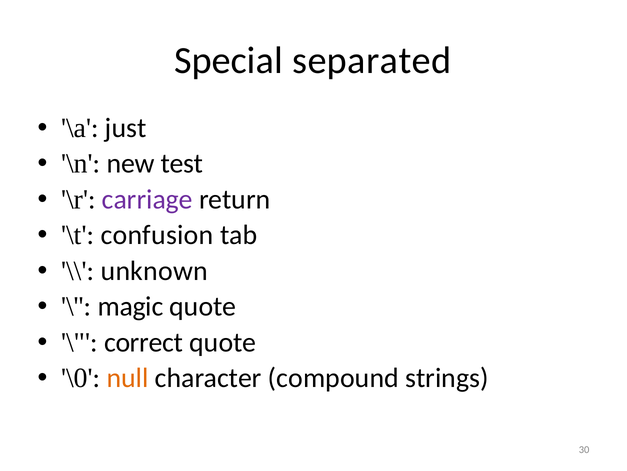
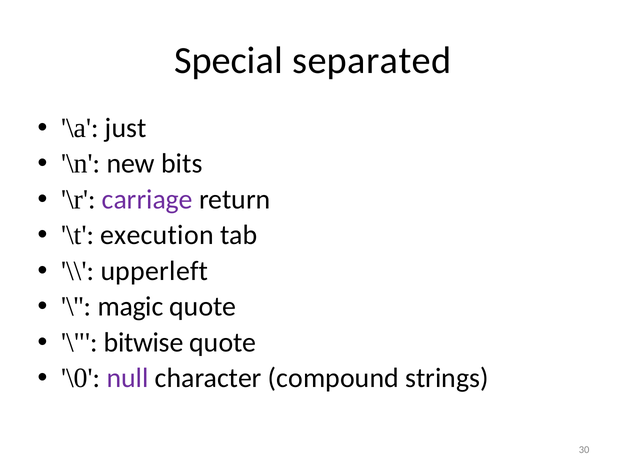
test: test -> bits (182, 163)
confusion: confusion -> execution (157, 235)
unknown: unknown -> upperleft (154, 271)
correct: correct -> bitwise (144, 342)
null colour: orange -> purple (128, 378)
